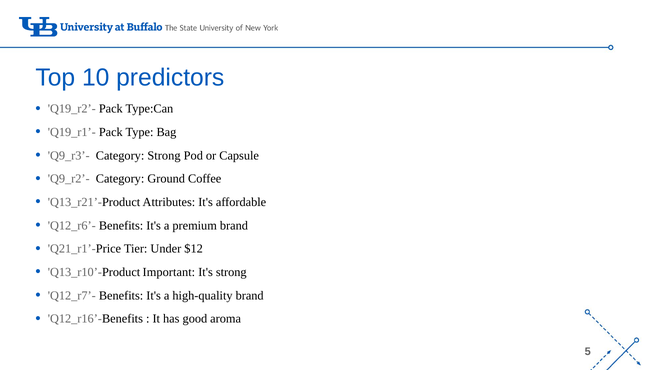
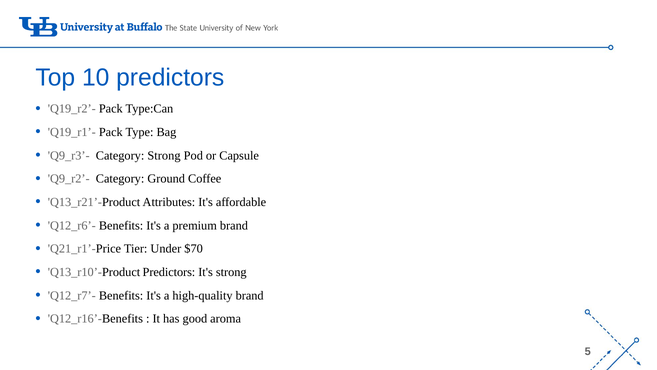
$12: $12 -> $70 (194, 249)
Q13_r10’-Product Important: Important -> Predictors (169, 272)
